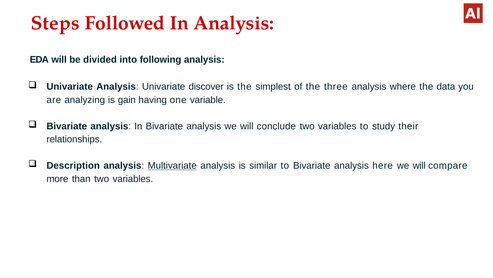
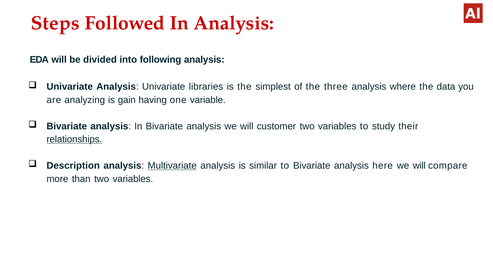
discover: discover -> libraries (206, 87)
conclude: conclude -> customer (276, 126)
relationships underline: none -> present (74, 139)
